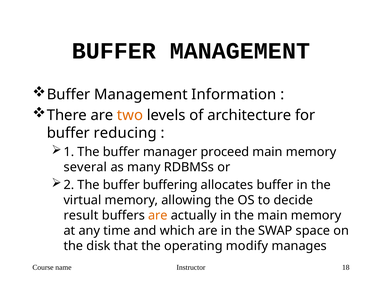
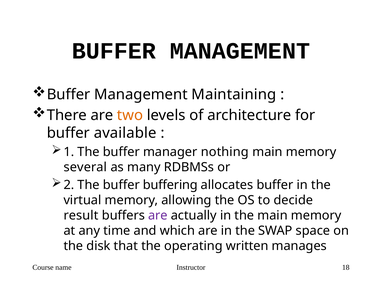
Information: Information -> Maintaining (234, 95)
reducing: reducing -> available (125, 133)
proceed: proceed -> nothing (225, 152)
are colour: orange -> purple (158, 216)
modify: modify -> written (247, 246)
